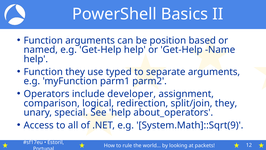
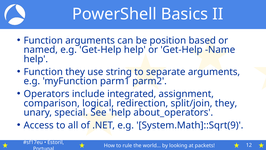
typed: typed -> string (119, 72)
developer: developer -> integrated (132, 94)
